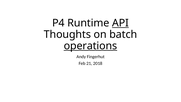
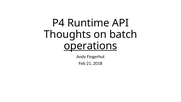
API underline: present -> none (120, 23)
